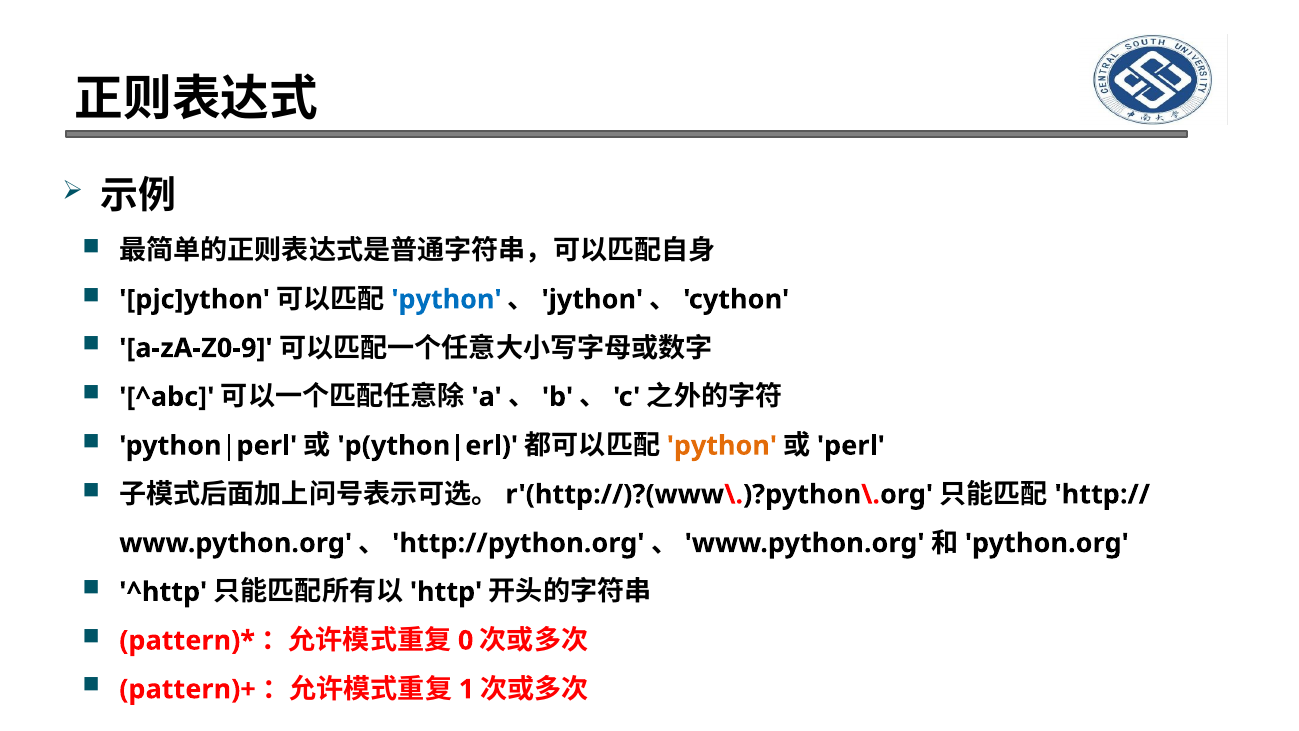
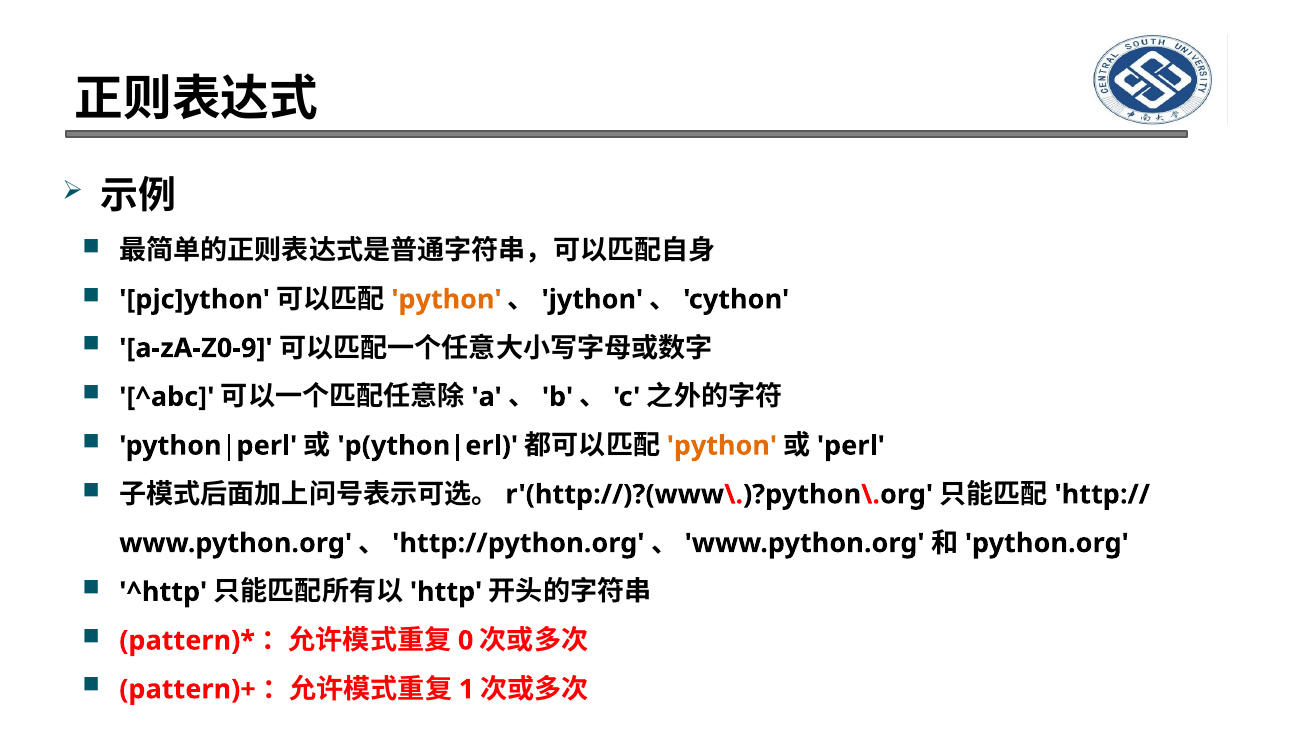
python colour: blue -> orange (447, 299)
